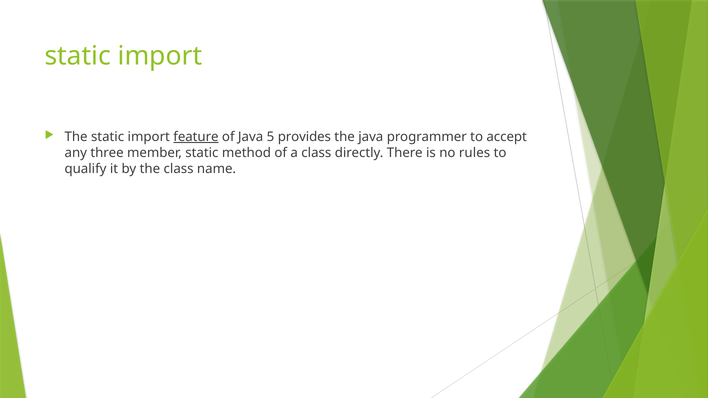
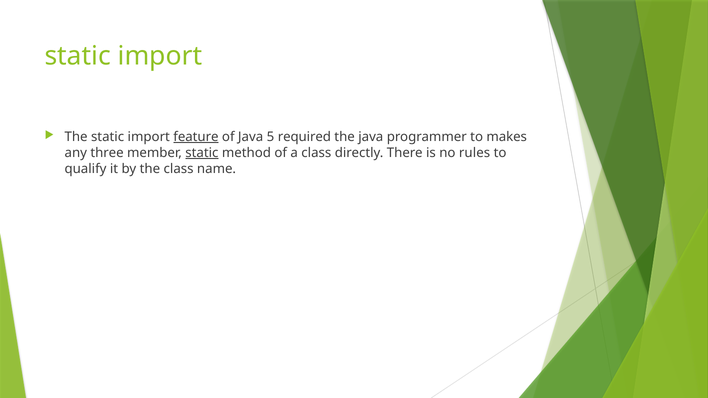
provides: provides -> required (304, 137)
accept: accept -> makes (507, 137)
static underline: none -> present (202, 153)
